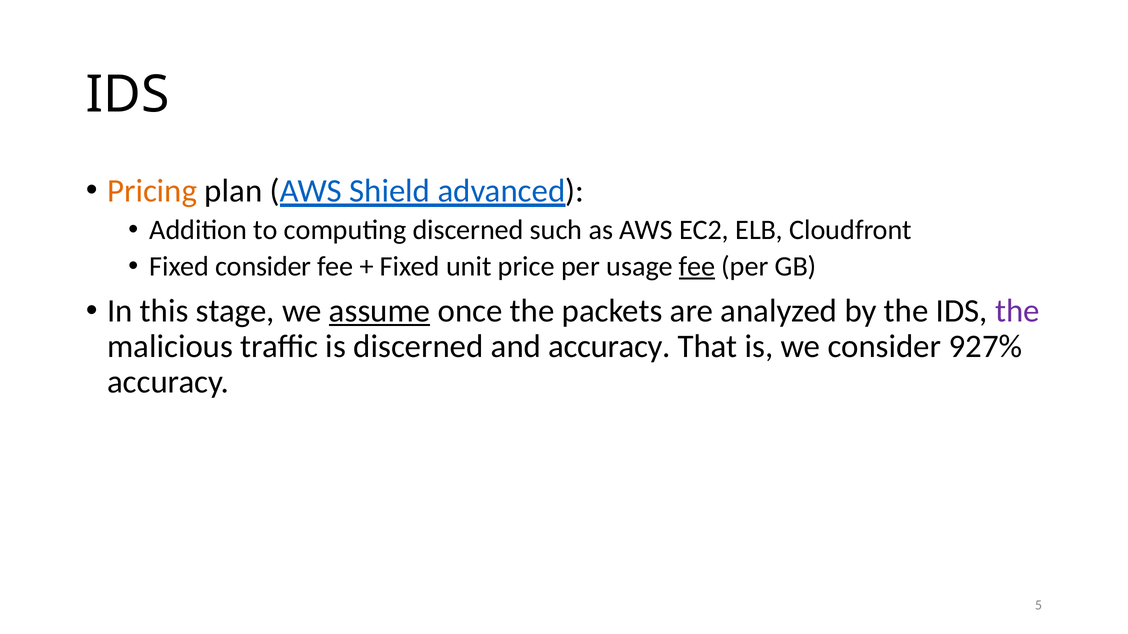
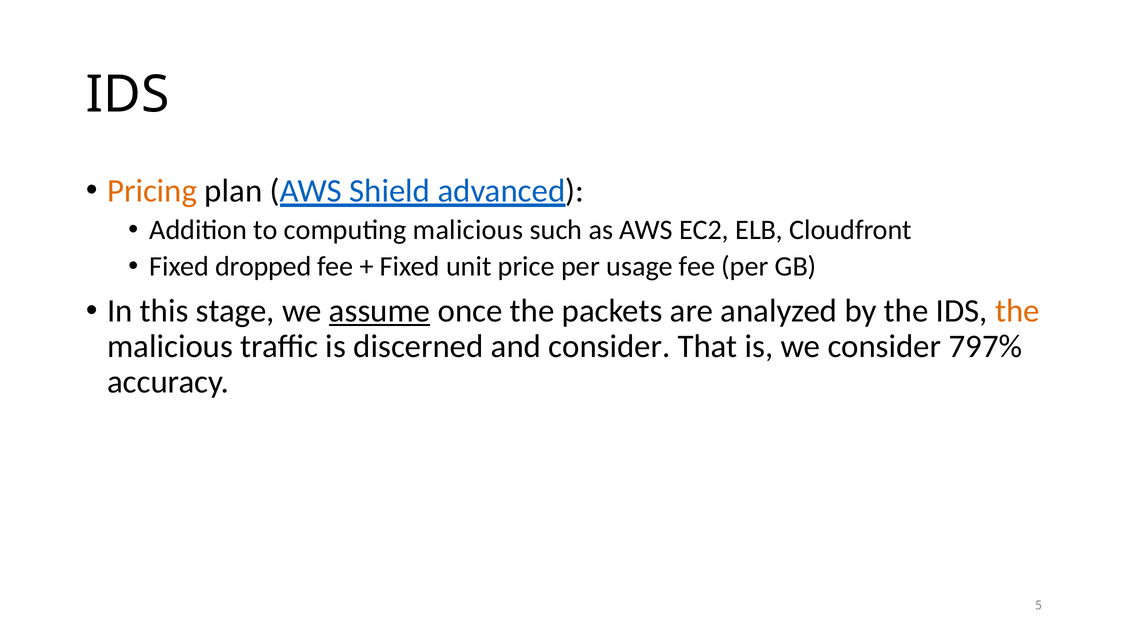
computing discerned: discerned -> malicious (468, 230)
Fixed consider: consider -> dropped (263, 267)
fee underline: present -> none (697, 267)
the colour: purple -> orange (1017, 311)
and accuracy: accuracy -> consider (609, 347)
927%: 927% -> 797% (985, 347)
